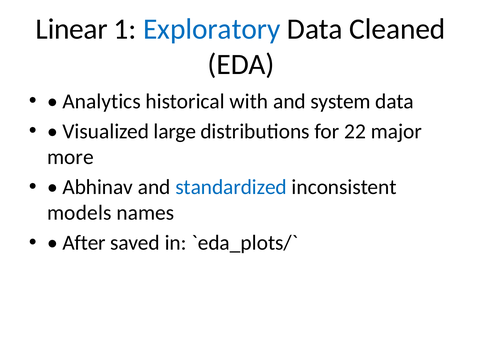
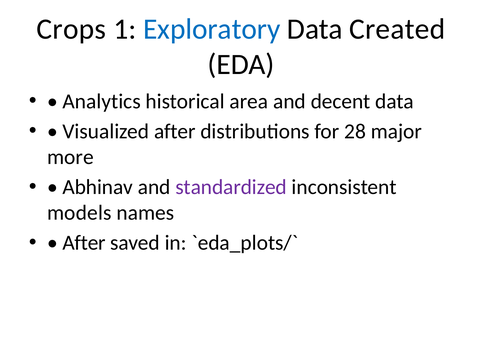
Linear: Linear -> Crops (71, 29)
Cleaned: Cleaned -> Created (397, 29)
with: with -> area (249, 101)
system: system -> decent (341, 101)
Visualized large: large -> after (175, 131)
22: 22 -> 28 (355, 131)
standardized colour: blue -> purple (231, 187)
